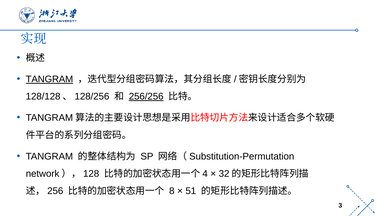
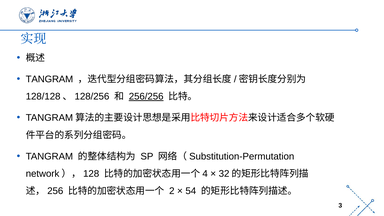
TANGRAM underline: present -> none (49, 79)
8: 8 -> 2 (172, 191)
51: 51 -> 54 (191, 191)
